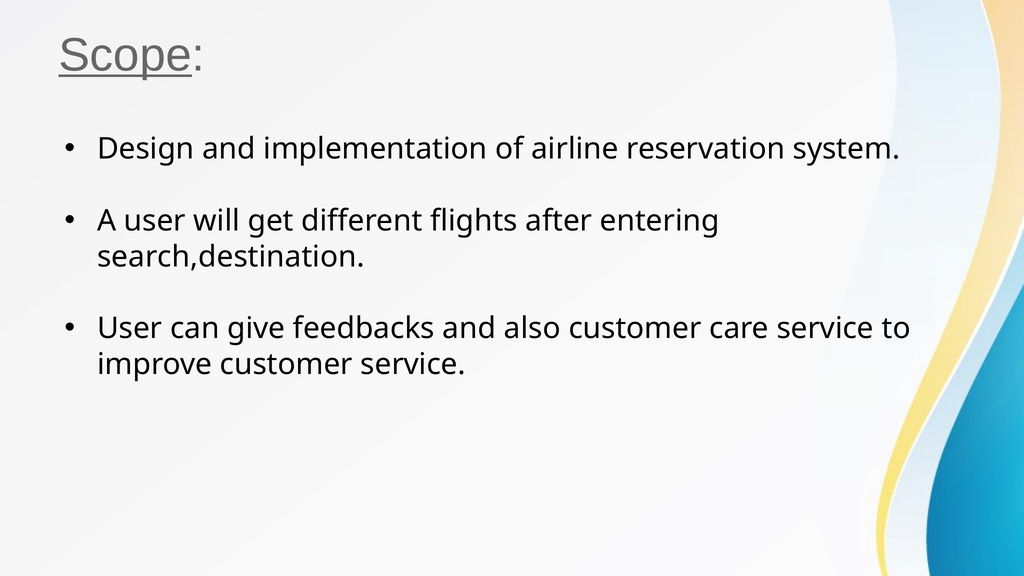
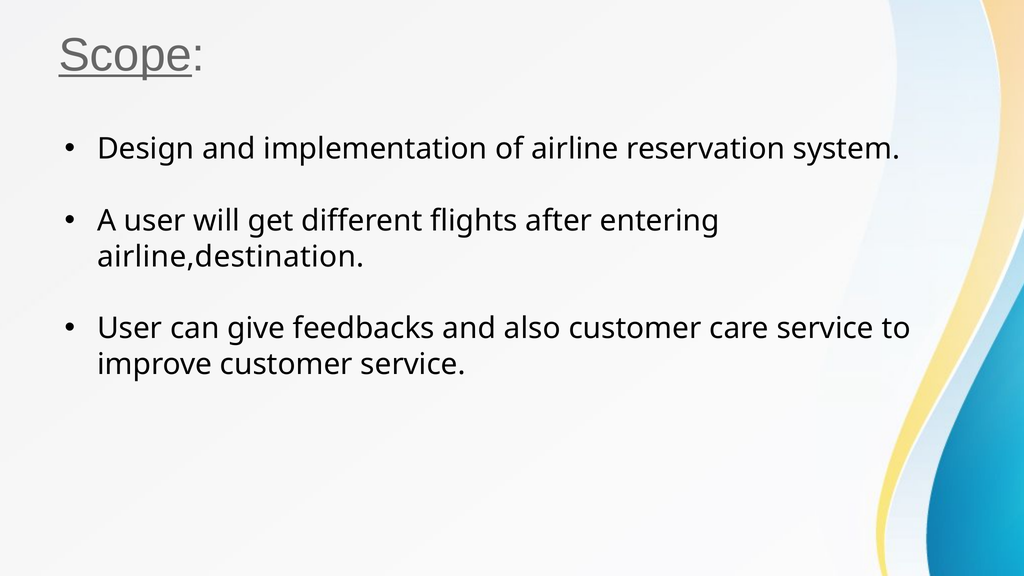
search,destination: search,destination -> airline,destination (231, 257)
